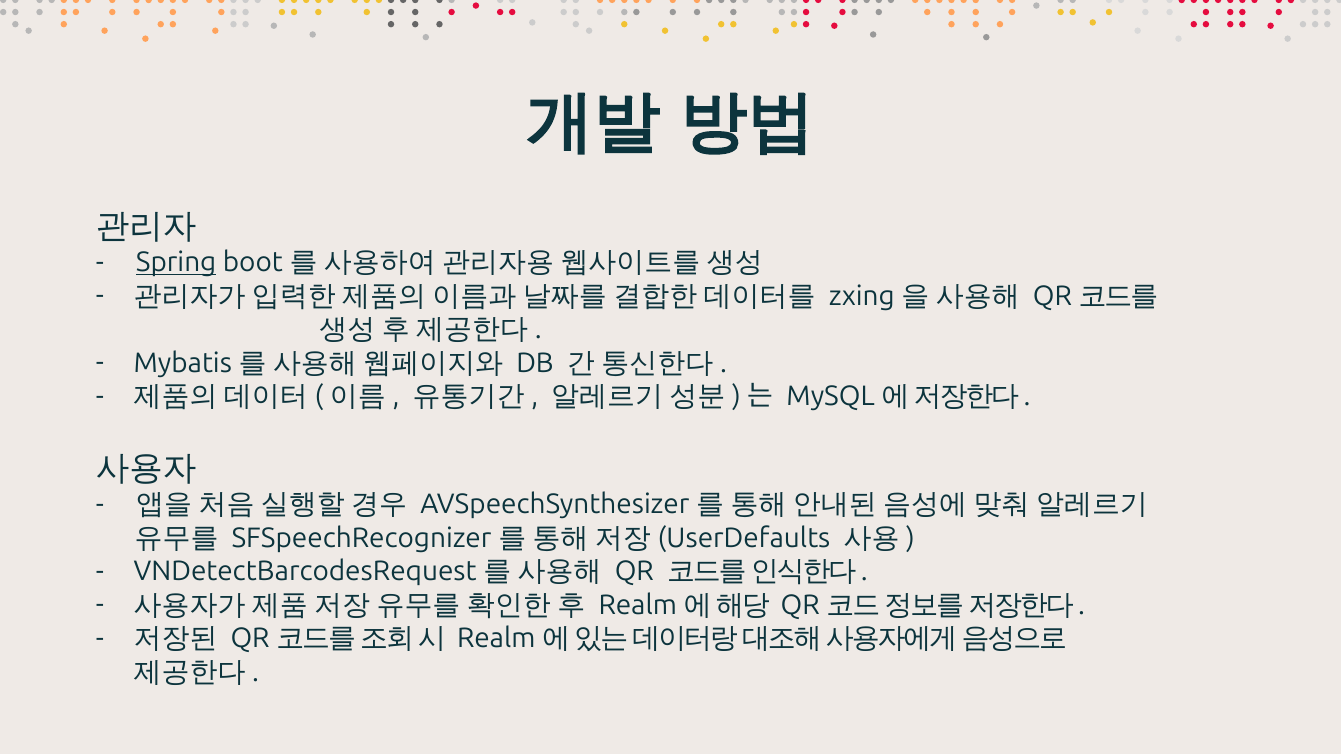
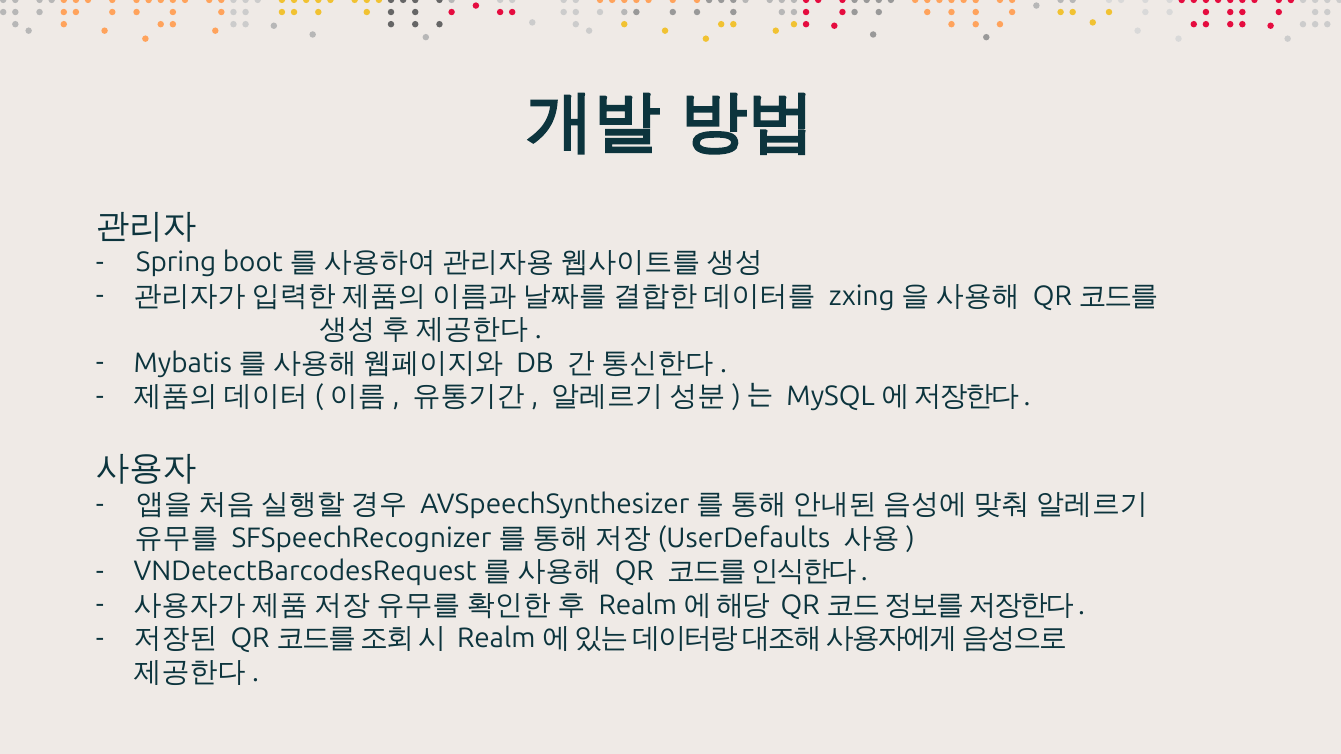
Spring underline: present -> none (176, 263)
